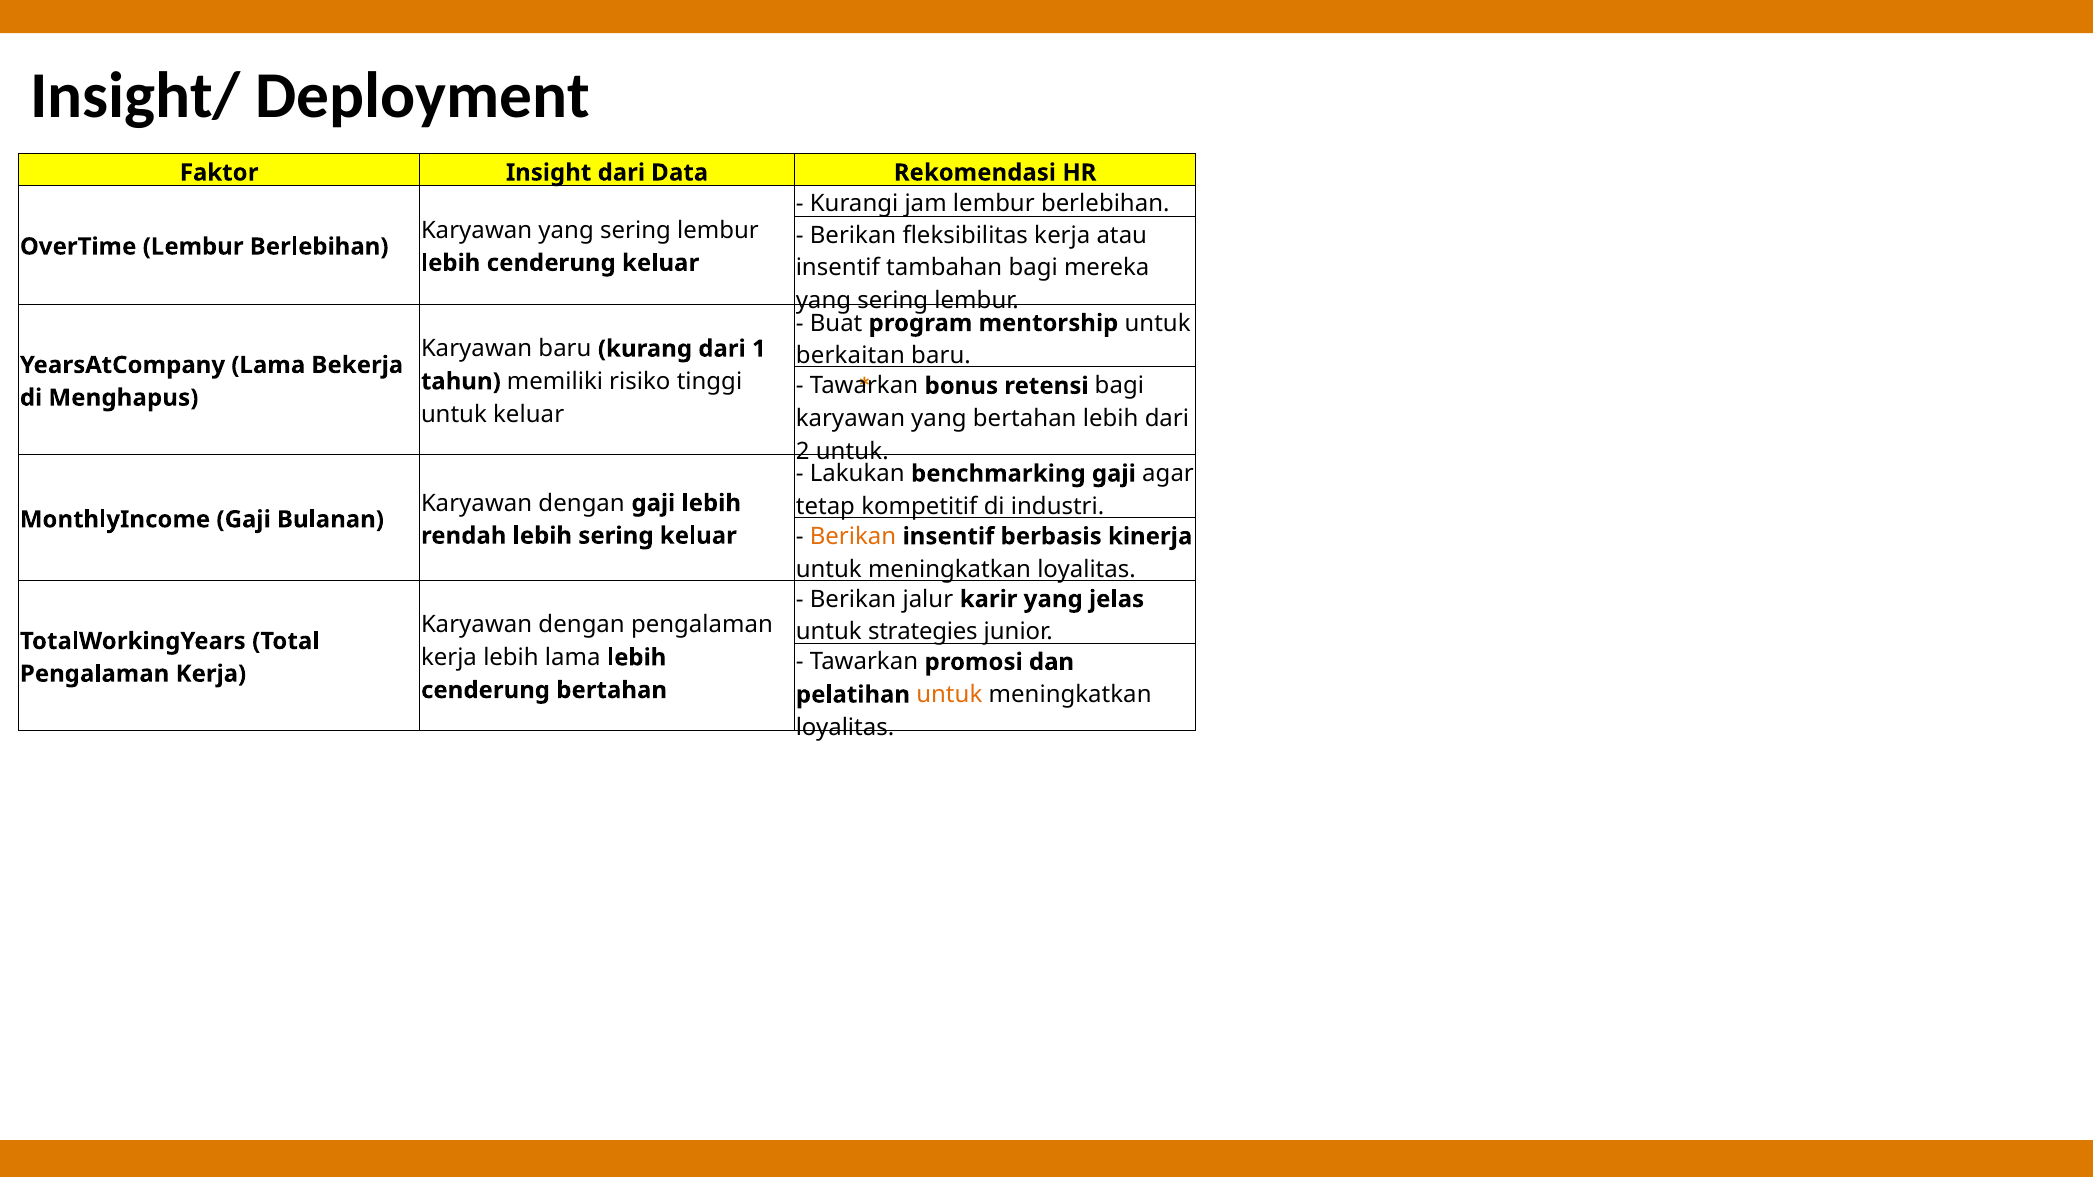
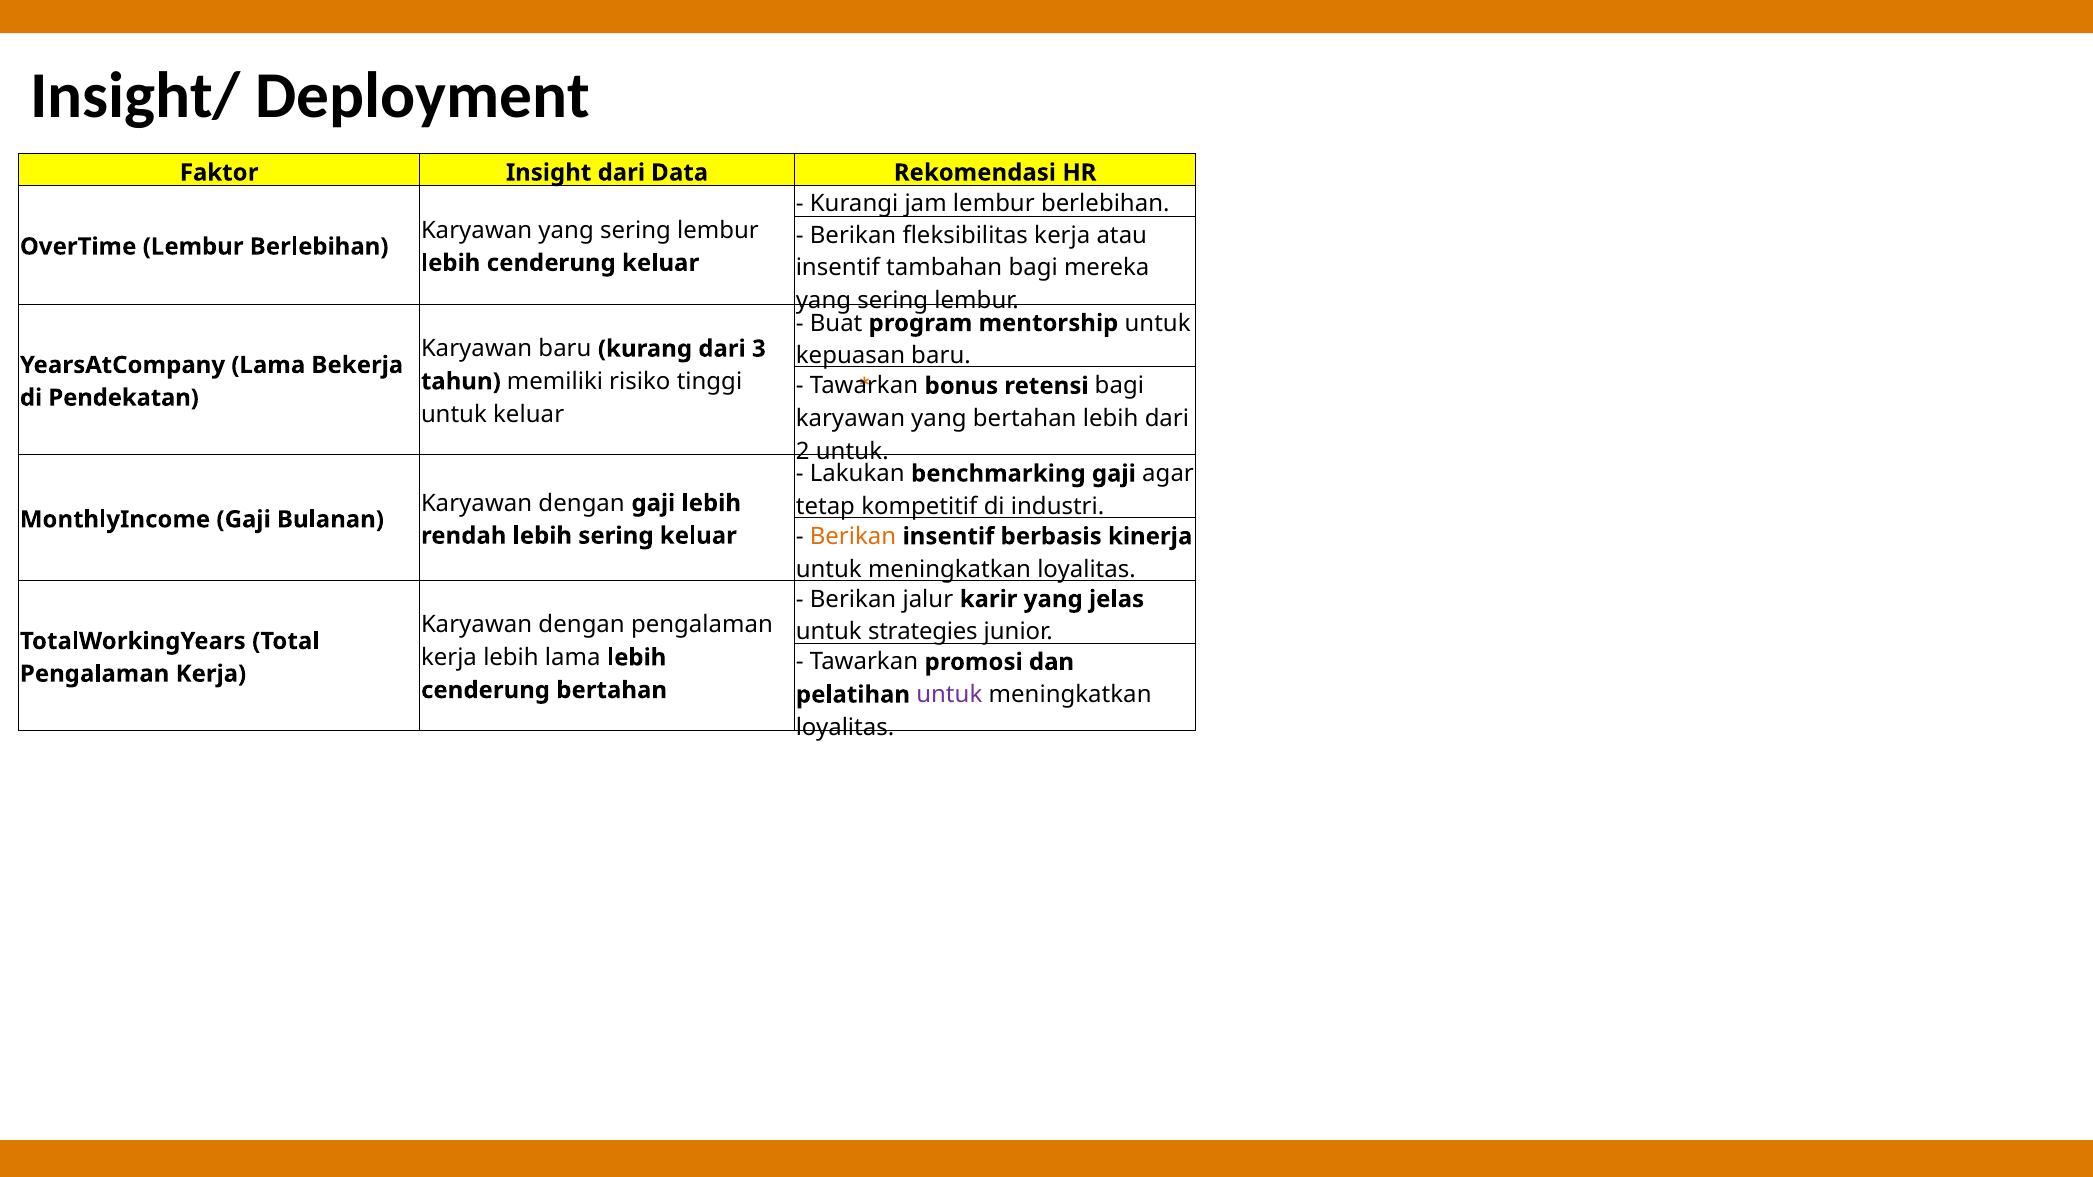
1: 1 -> 3 (759, 349)
berkaitan: berkaitan -> kepuasan (850, 356)
Menghapus: Menghapus -> Pendekatan (124, 398)
untuk colour: orange -> purple (949, 695)
